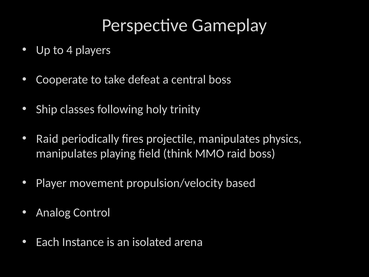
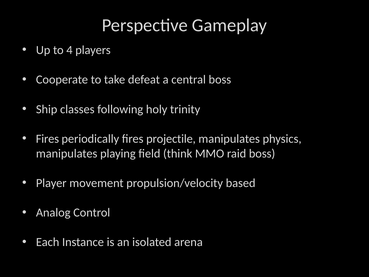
Raid: Raid -> Fires (47, 139)
